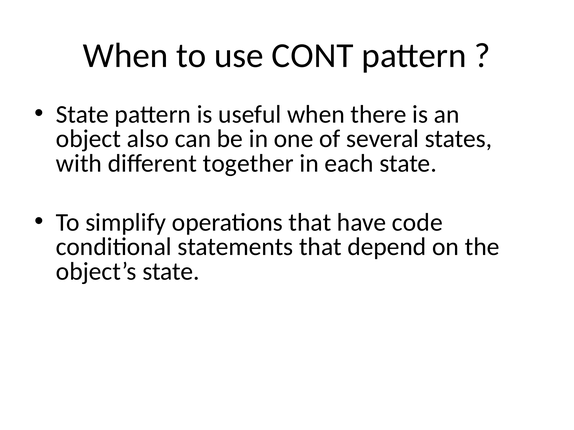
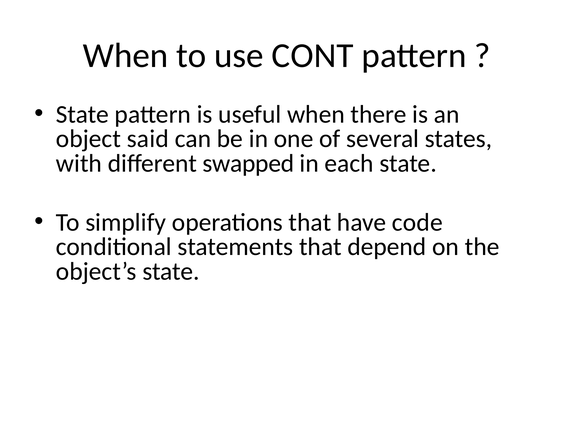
also: also -> said (148, 139)
together: together -> swapped (248, 163)
